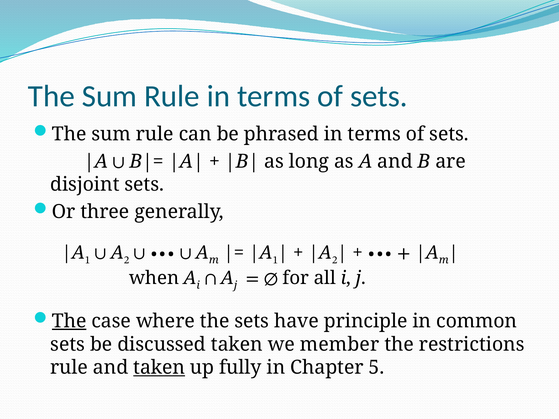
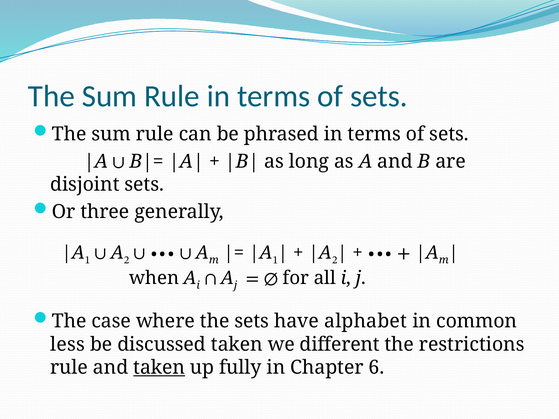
The underline: present -> none (69, 321)
principle: principle -> alphabet (366, 321)
sets: sets -> less (68, 345)
member: member -> different (340, 345)
5: 5 -> 6 (376, 368)
